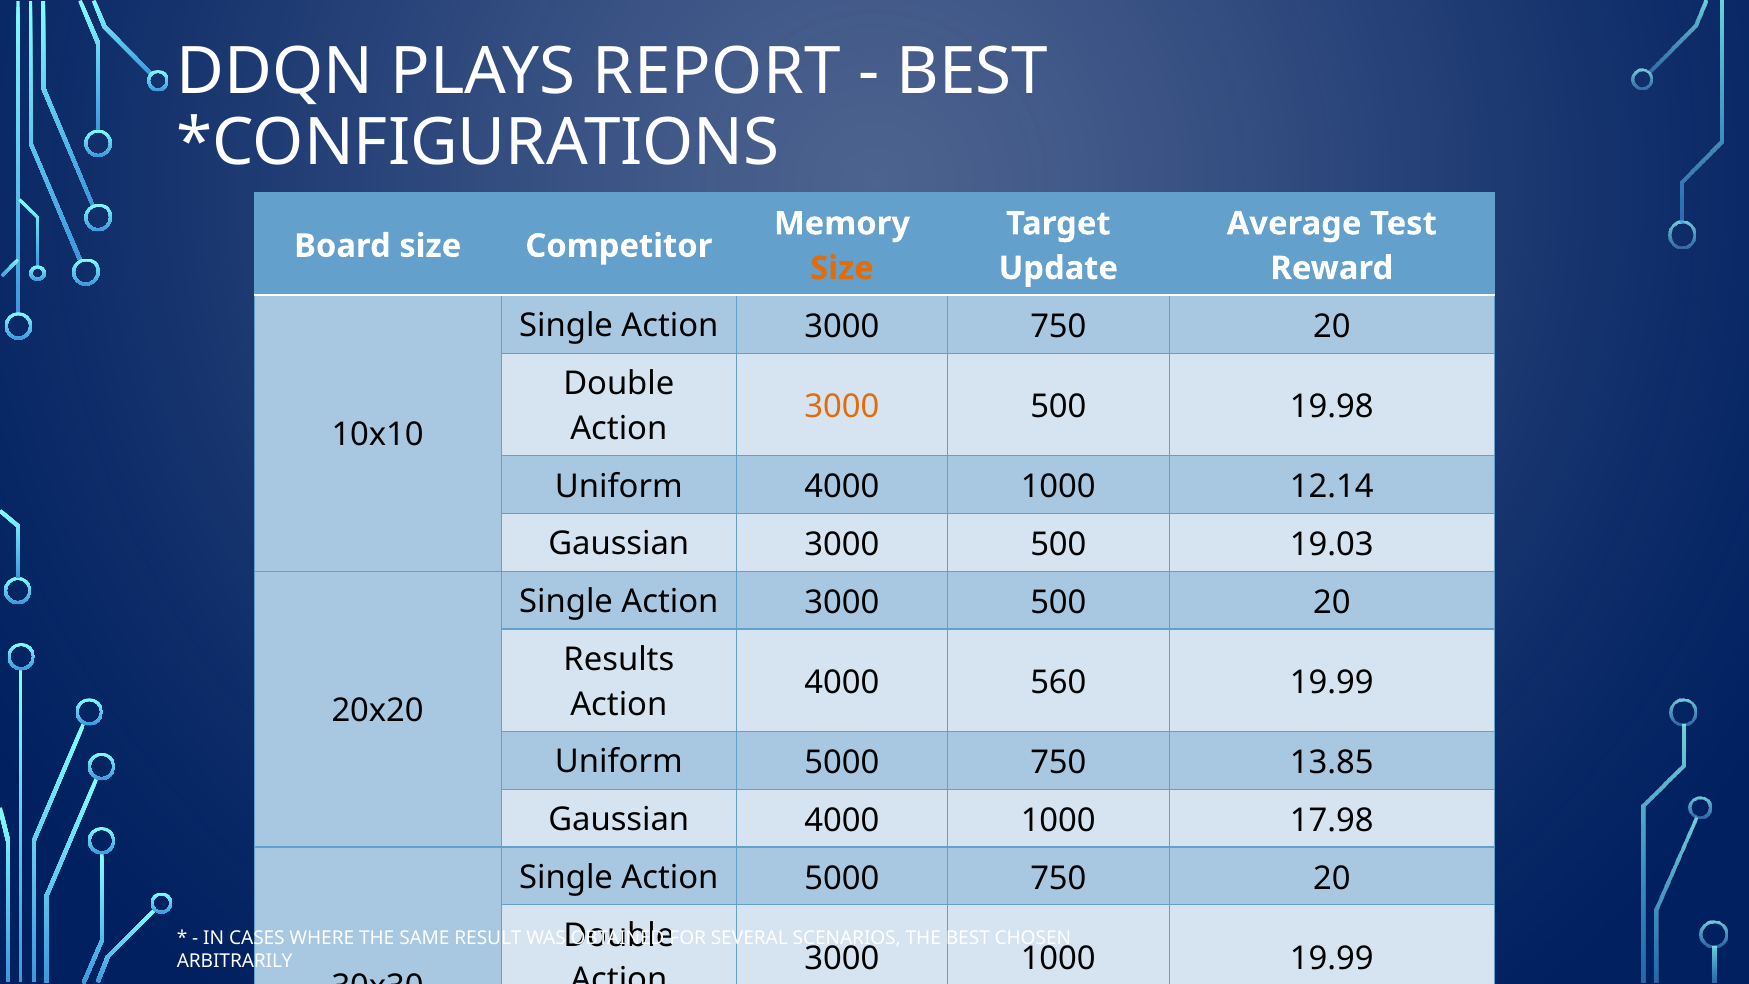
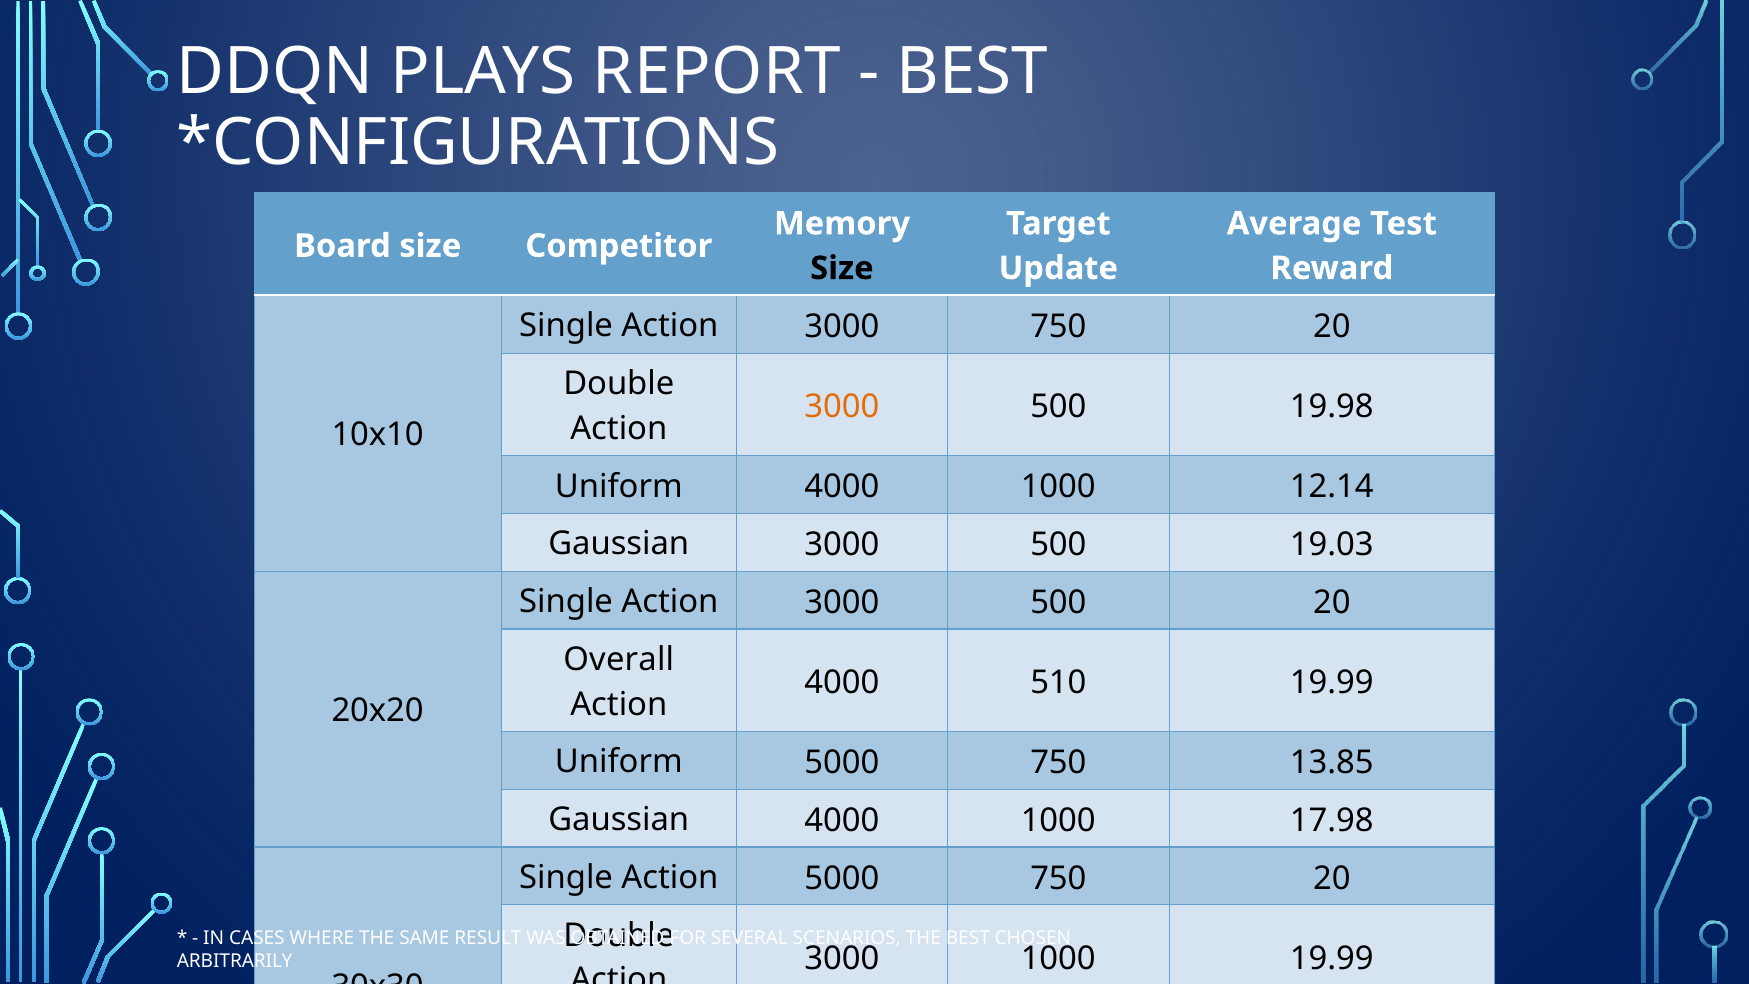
Size colour: orange -> black (842, 268)
Results: Results -> Overall (619, 660)
560: 560 -> 510 (1058, 683)
